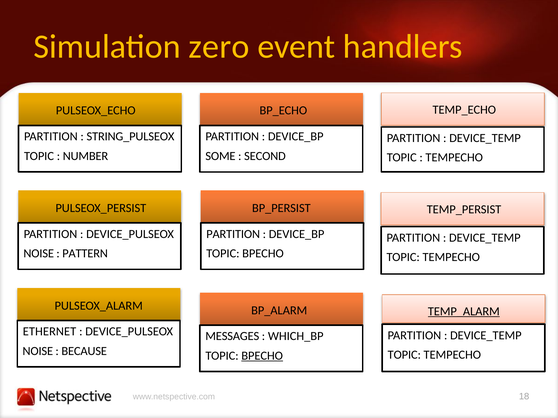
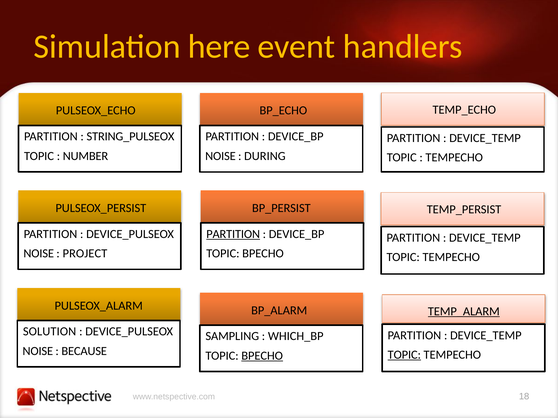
zero: zero -> here (219, 47)
SOME: SOME -> NOISE (220, 156)
SECOND: SECOND -> DURING (265, 156)
PARTITION underline: none -> present (233, 234)
PATTERN: PATTERN -> PROJECT (85, 254)
ETHERNET: ETHERNET -> SOLUTION (50, 332)
MESSAGES: MESSAGES -> SAMPLING (232, 337)
TOPIC underline: none -> present (404, 355)
